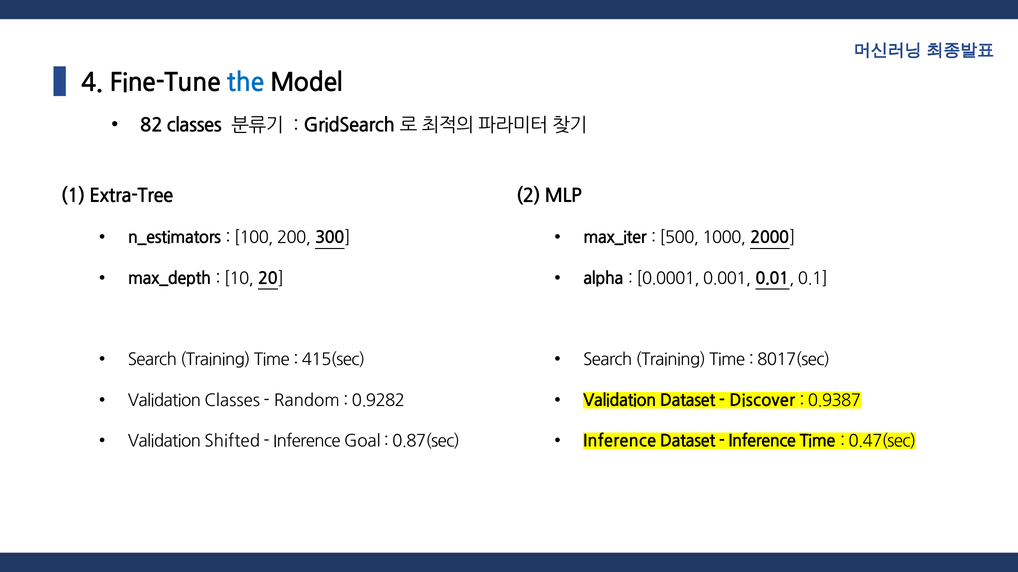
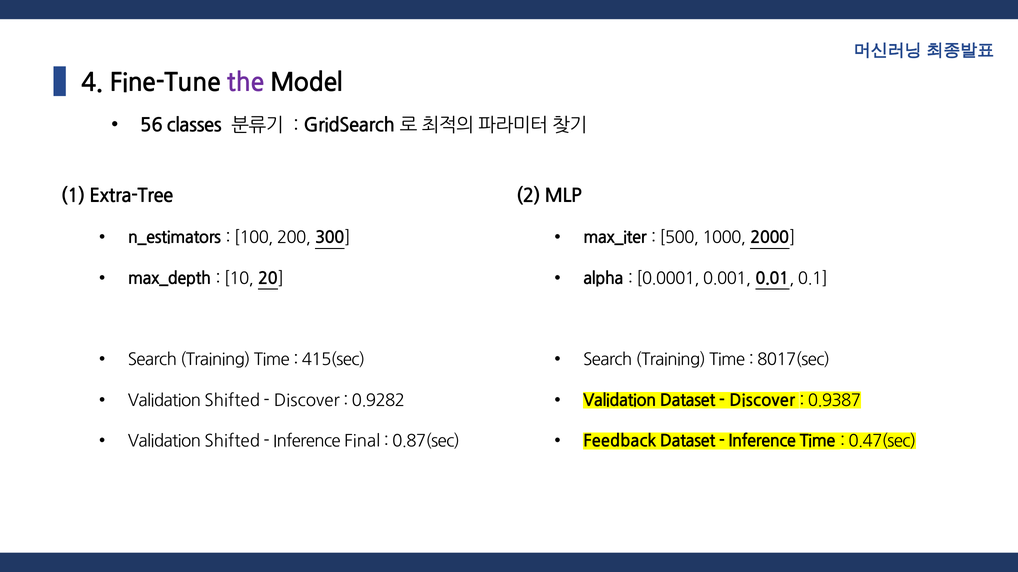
the colour: blue -> purple (246, 83)
82: 82 -> 56 (151, 125)
Classes: Classes -> Shifted (232, 401)
Random: Random -> Discover (307, 401)
Goal: Goal -> Final (362, 442)
Inference: Inference -> Feedback (620, 442)
